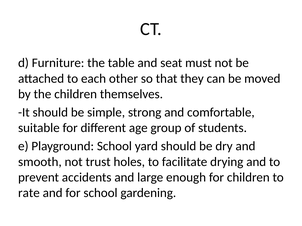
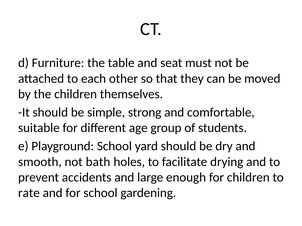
trust: trust -> bath (98, 162)
